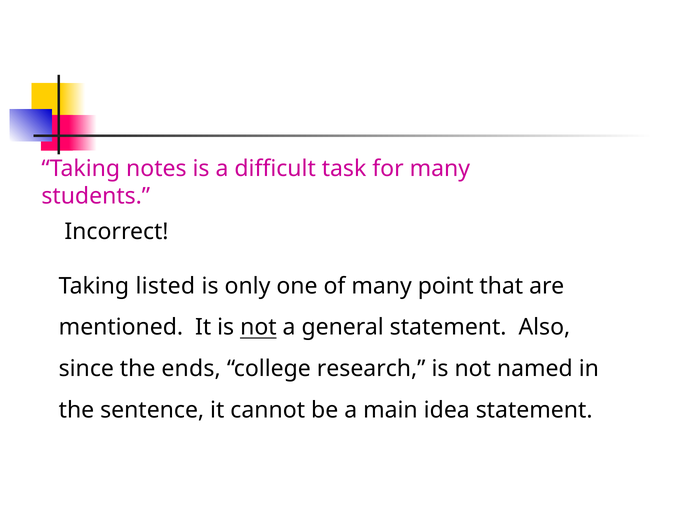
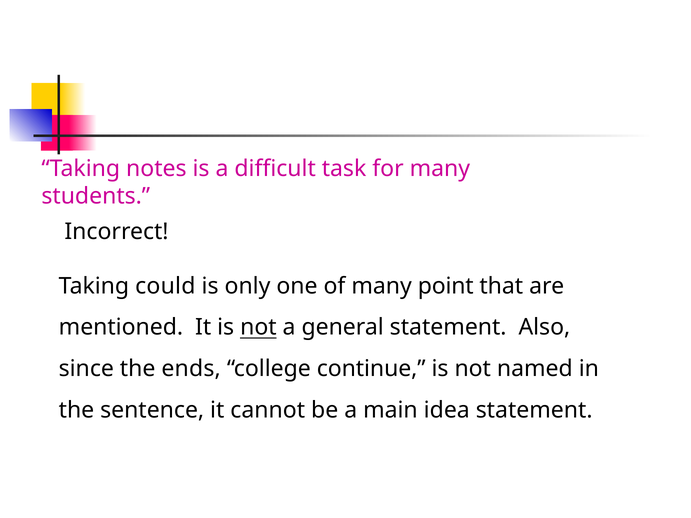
listed: listed -> could (165, 286)
research: research -> continue (371, 369)
